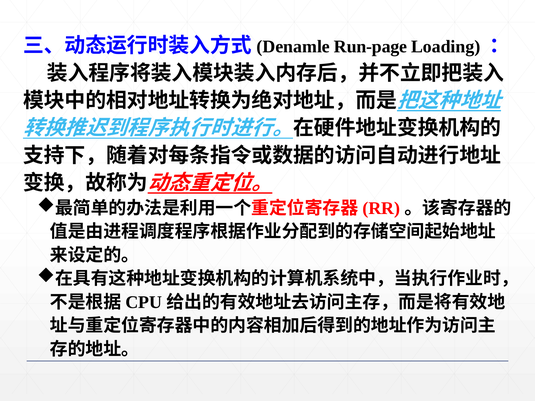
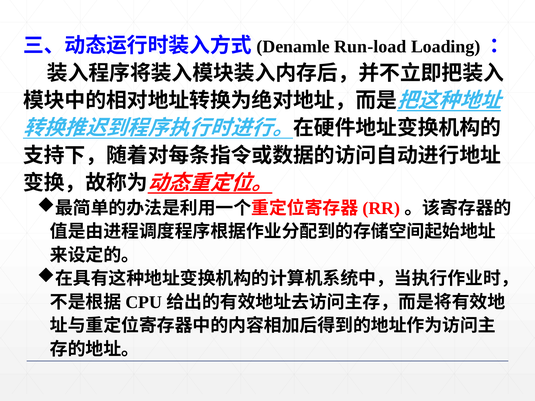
Run-page: Run-page -> Run-load (370, 47)
